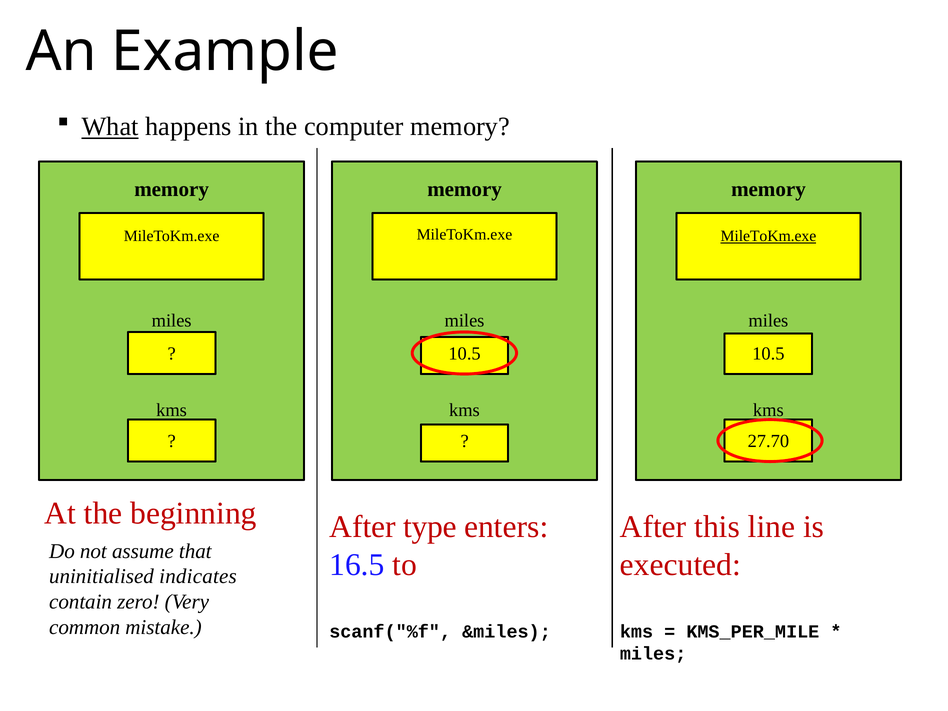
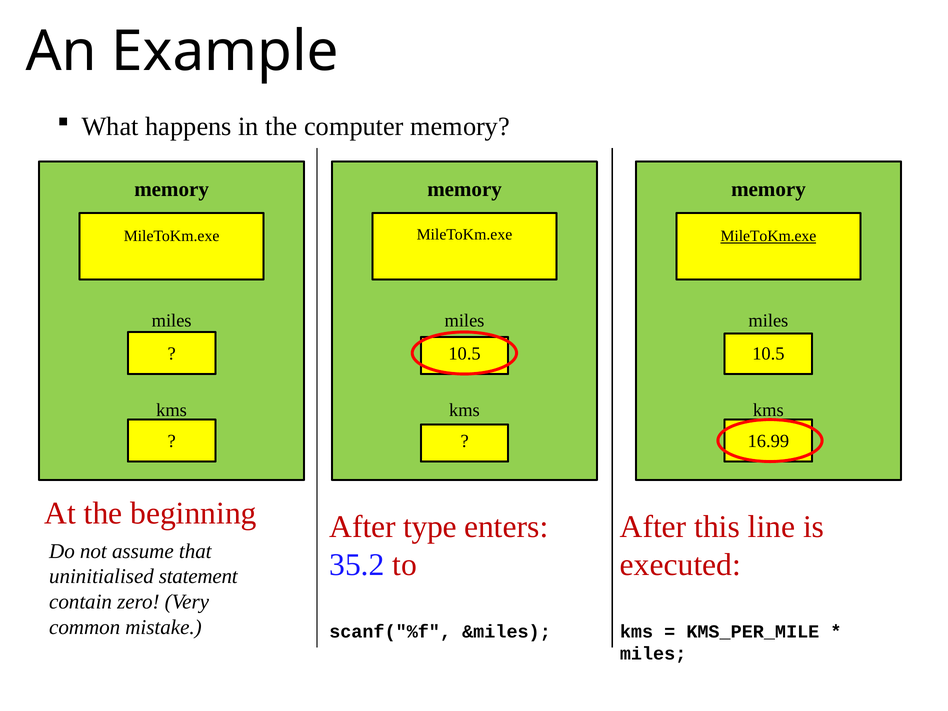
What underline: present -> none (110, 127)
27.70: 27.70 -> 16.99 (768, 441)
16.5: 16.5 -> 35.2 (357, 565)
indicates: indicates -> statement (198, 577)
